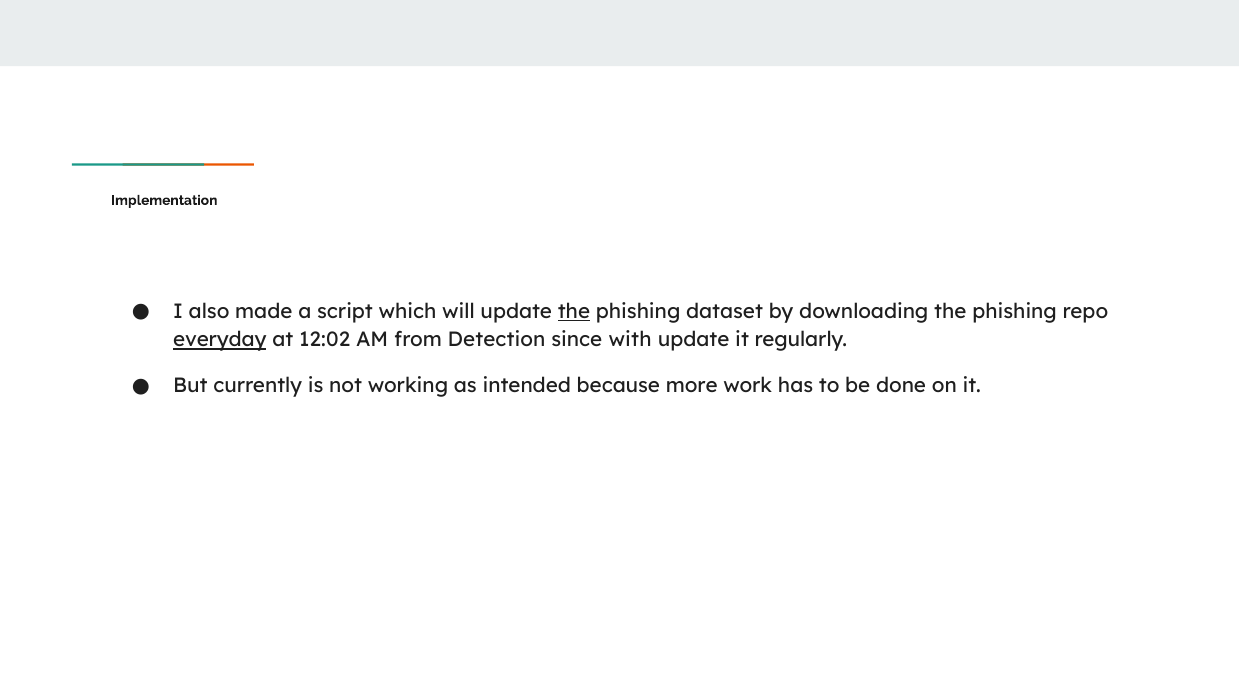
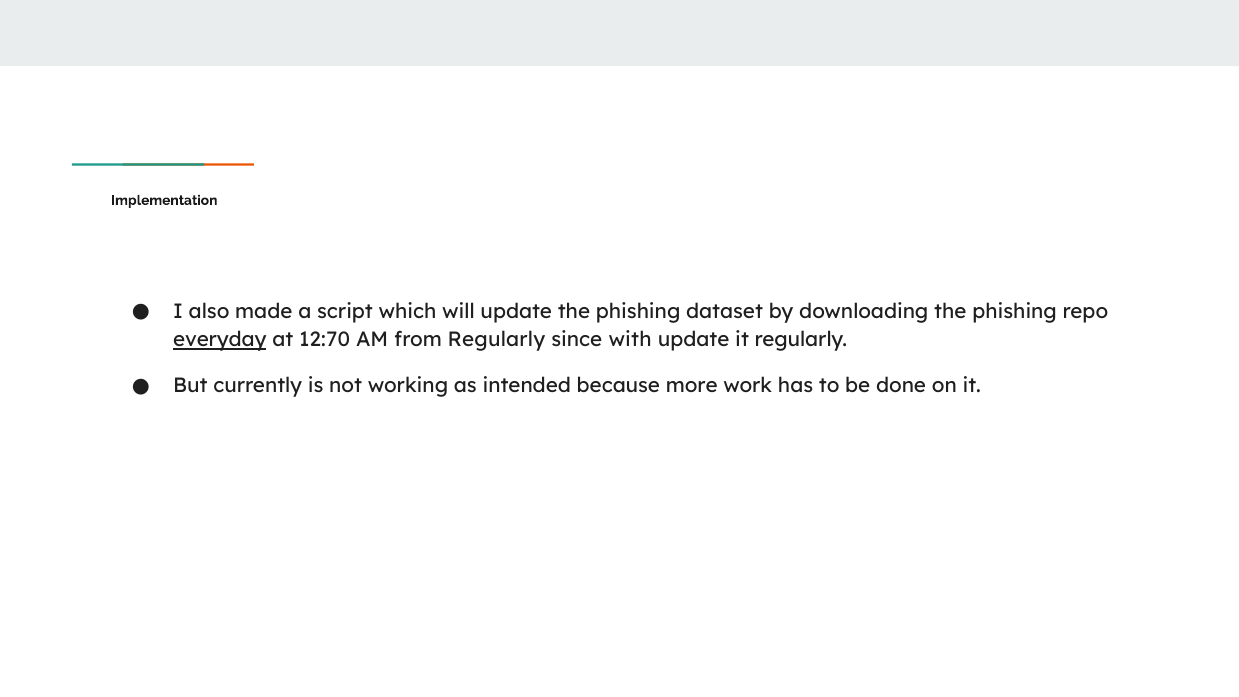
the underline: present -> none (574, 312)
12:02: 12:02 -> 12:70 (325, 340)
from Detection: Detection -> Regularly (496, 340)
